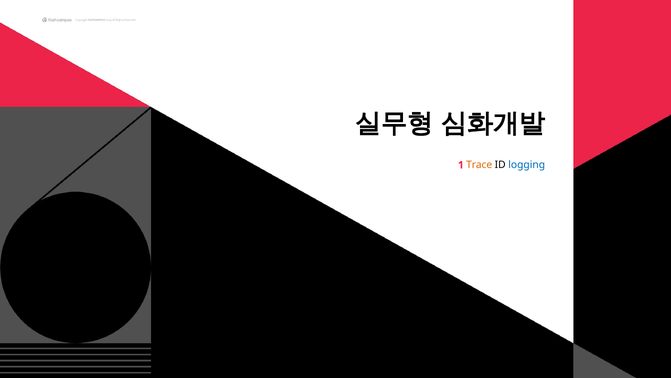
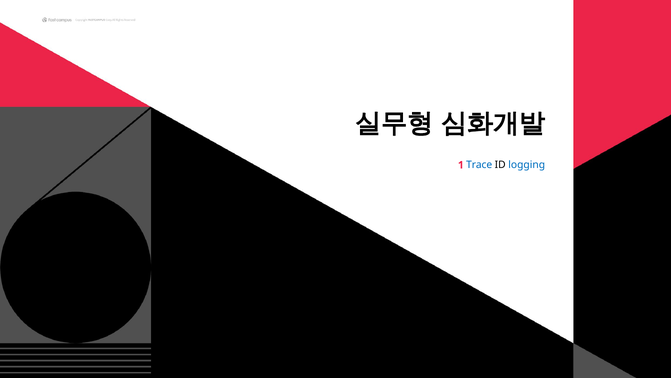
Trace colour: orange -> blue (479, 165)
